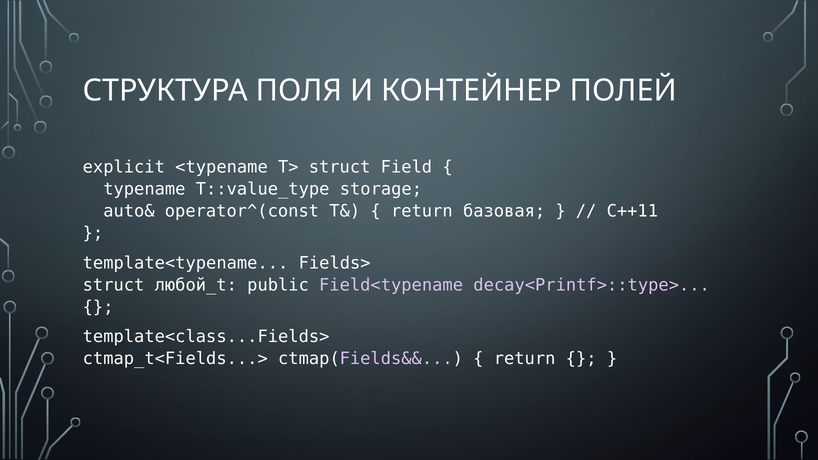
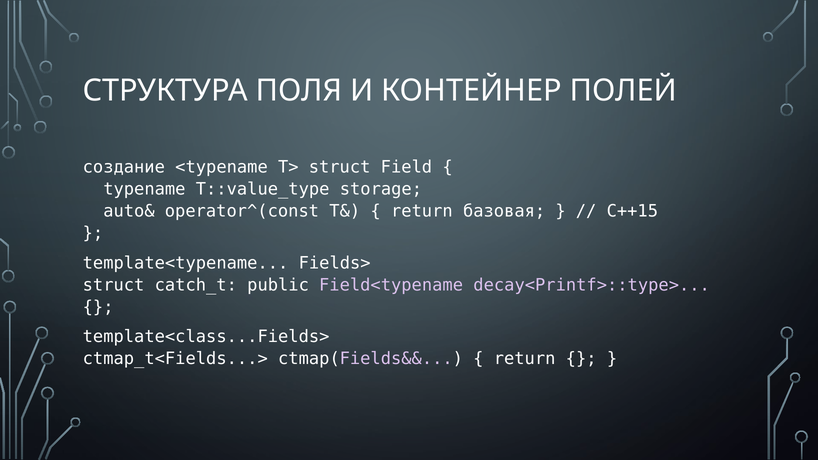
explicit: explicit -> создание (124, 167)
C++11: C++11 -> C++15 (632, 211)
любой_t: любой_t -> catch_t (196, 285)
